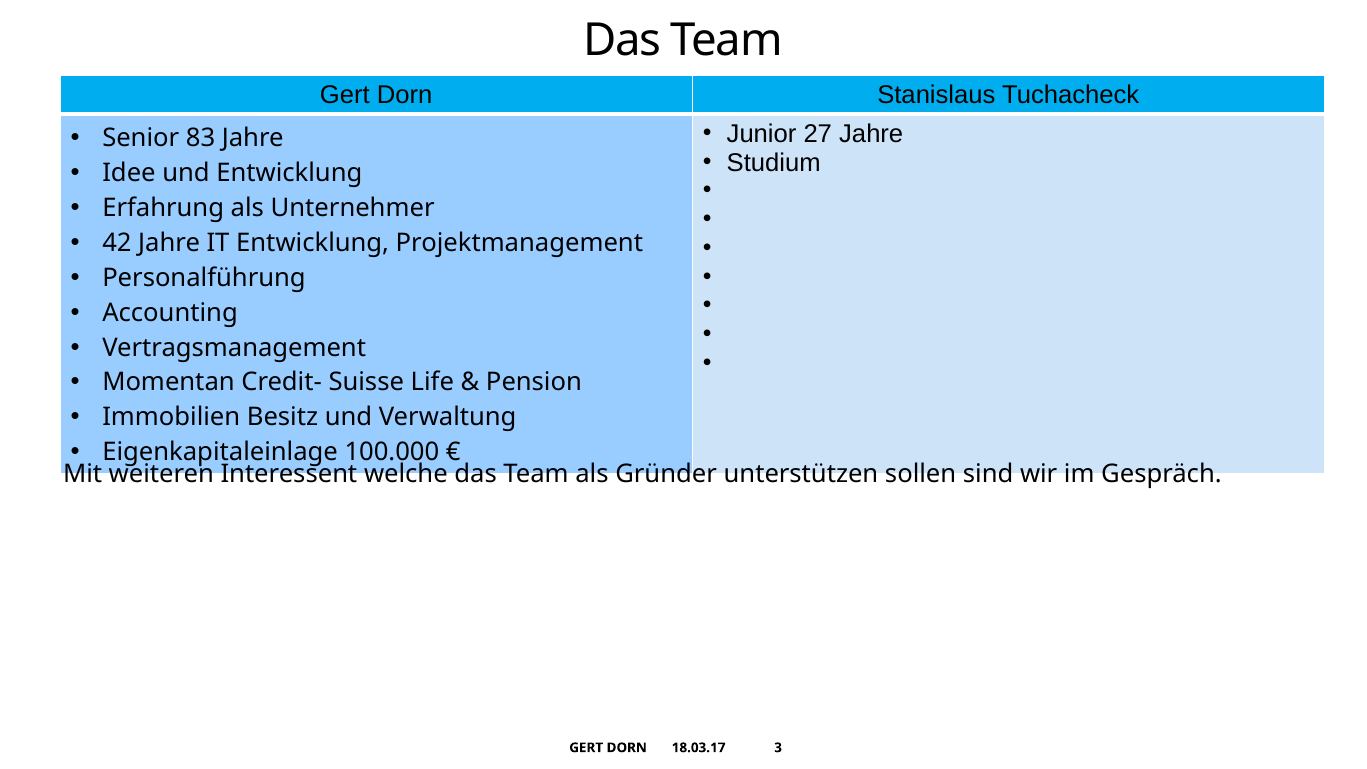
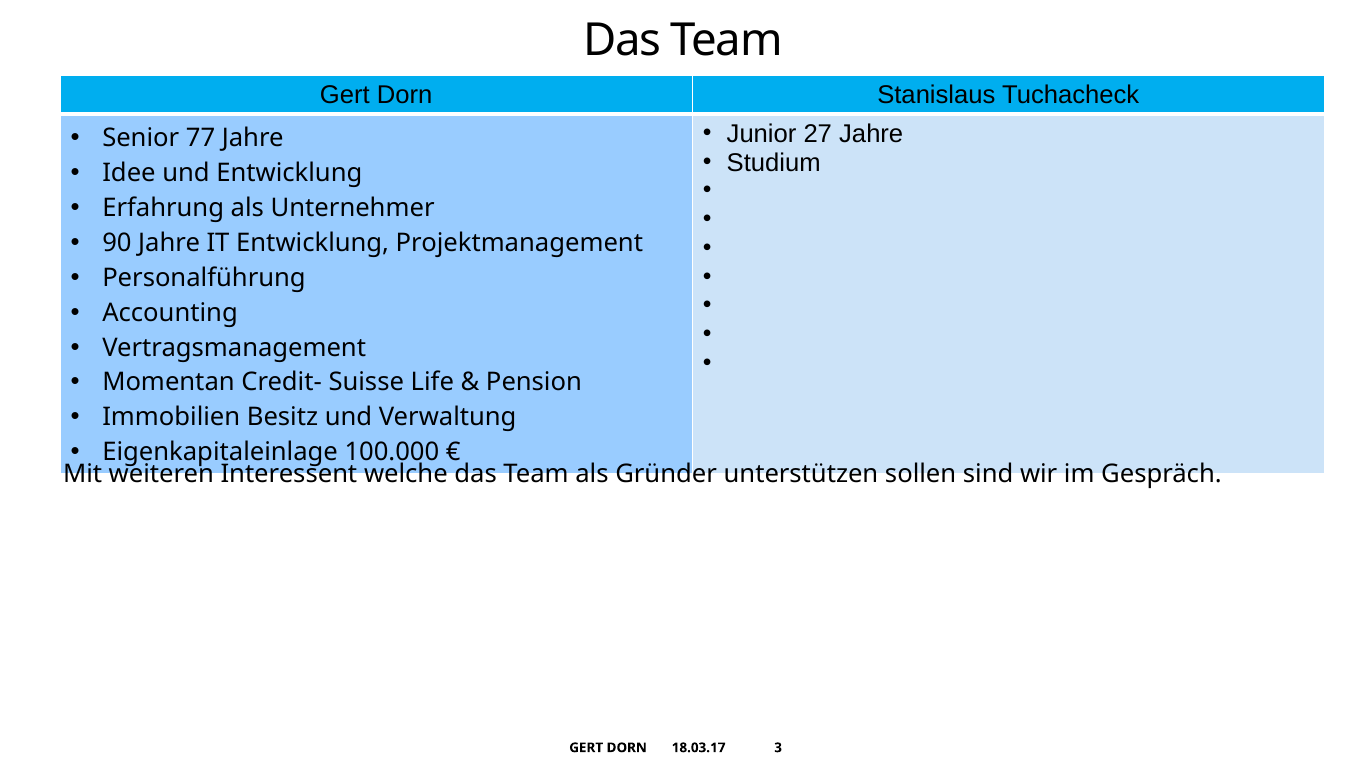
83: 83 -> 77 (201, 138)
42: 42 -> 90 (117, 243)
